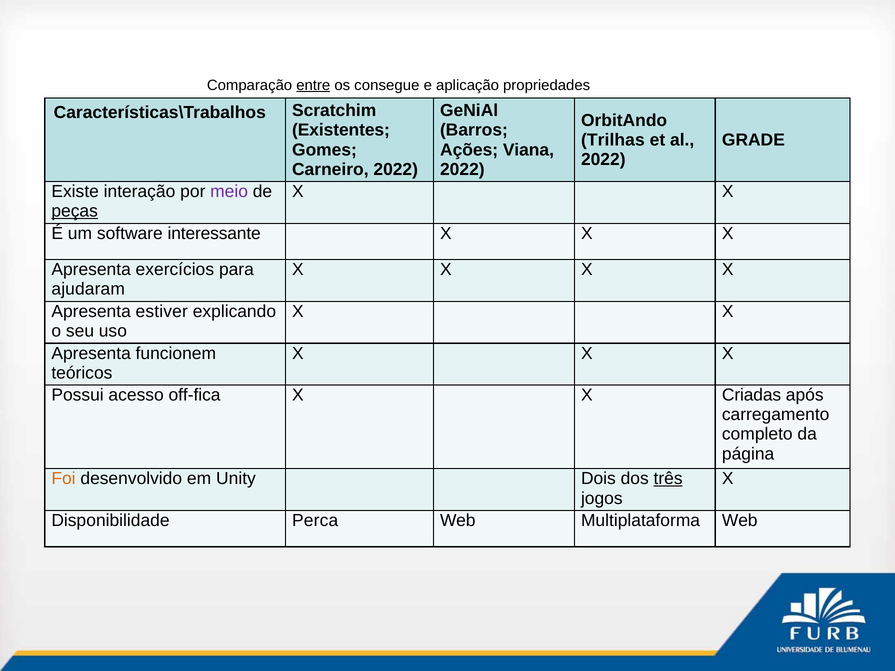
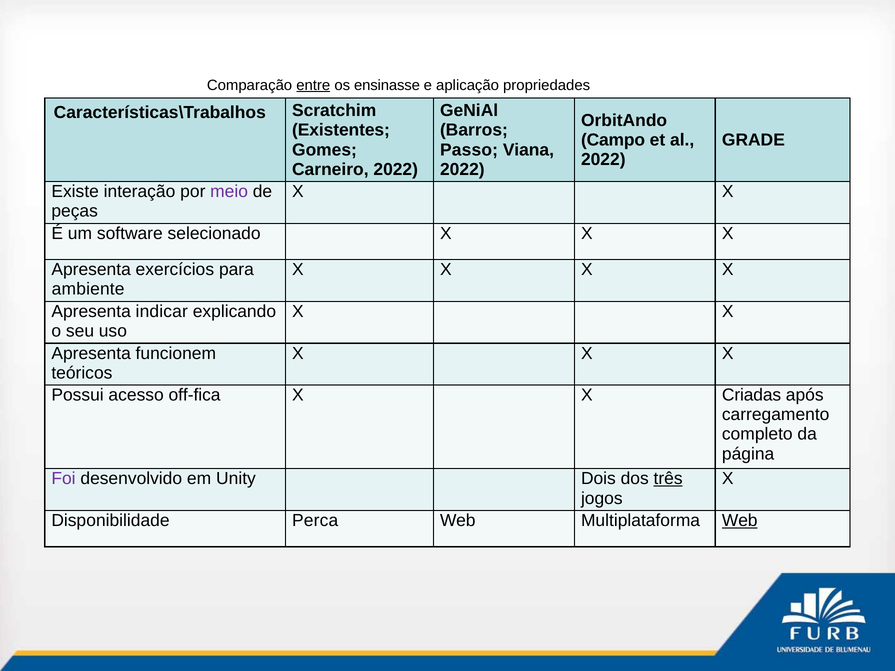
consegue: consegue -> ensinasse (387, 85)
Trilhas: Trilhas -> Campo (613, 140)
Ações: Ações -> Passo (469, 150)
peças underline: present -> none (75, 211)
interessante: interessante -> selecionado (214, 234)
ajudaram: ajudaram -> ambiente (88, 289)
estiver: estiver -> indicar (162, 312)
Foi colour: orange -> purple (64, 479)
Web underline: none -> present (740, 521)
